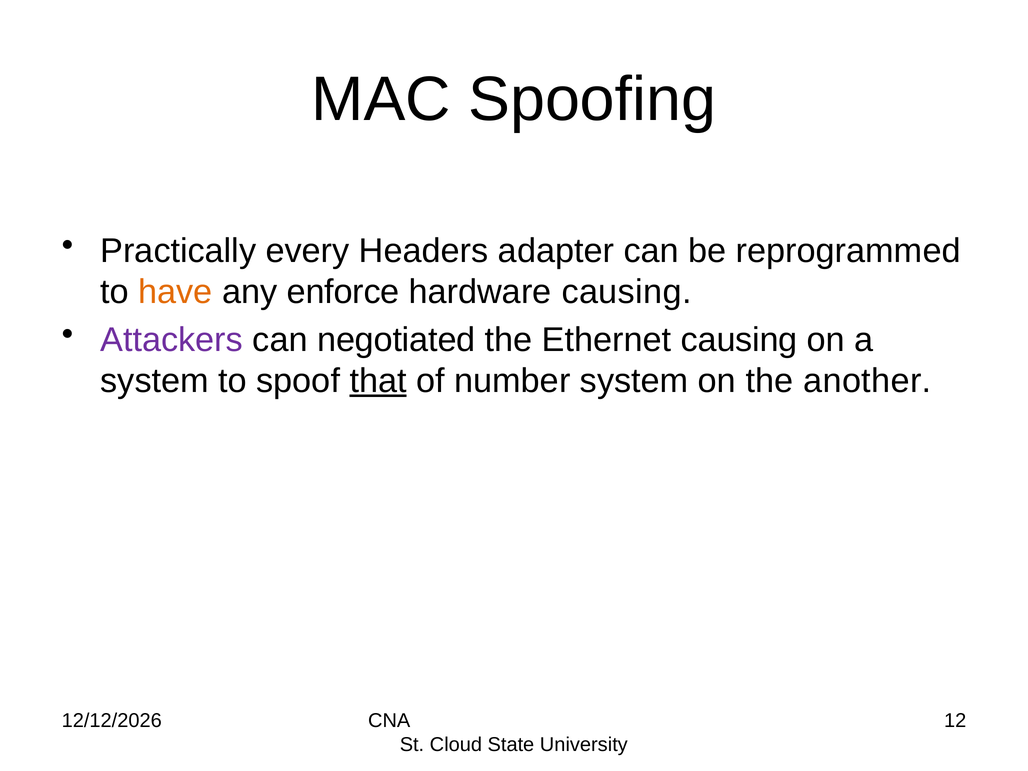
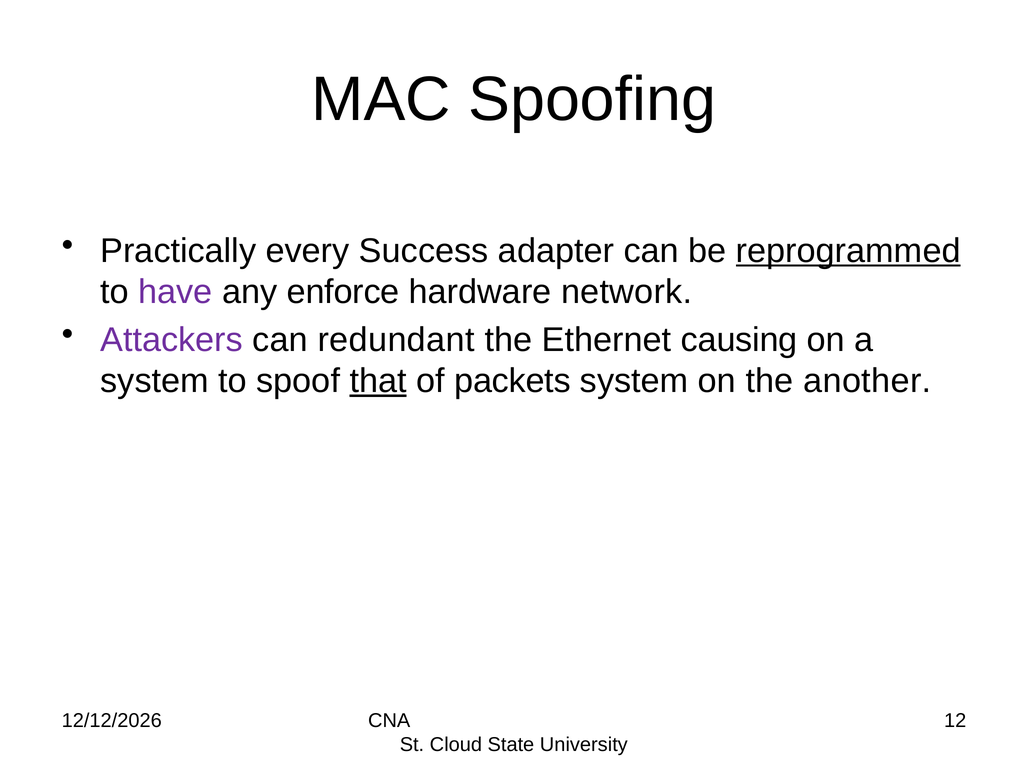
Headers: Headers -> Success (424, 251)
reprogrammed underline: none -> present (848, 251)
have colour: orange -> purple (175, 292)
hardware causing: causing -> network (627, 292)
negotiated: negotiated -> redundant (396, 340)
number: number -> packets (512, 381)
